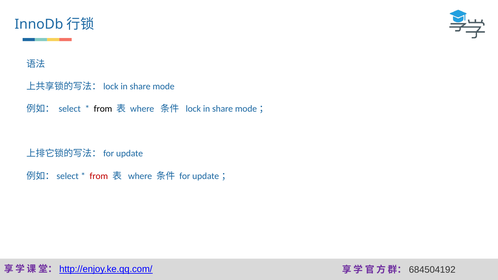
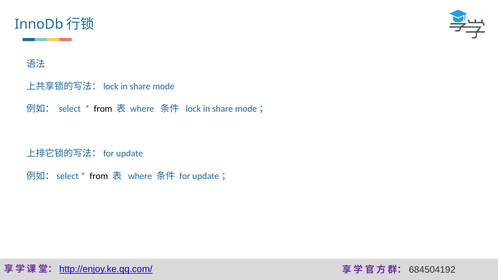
from colour: red -> black (99, 176)
